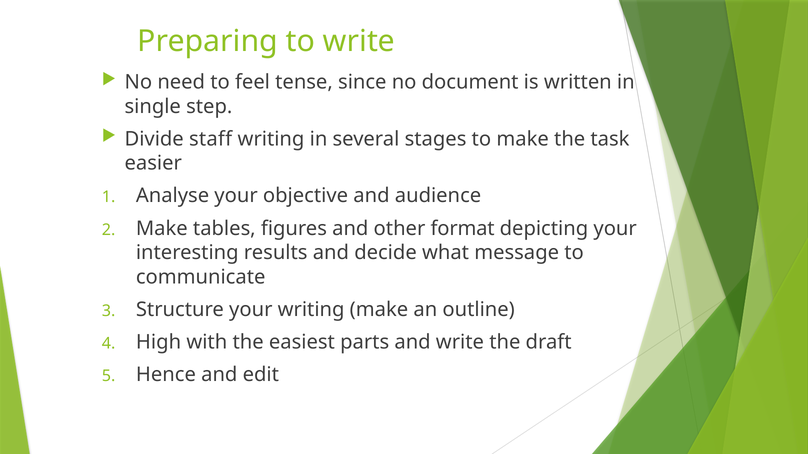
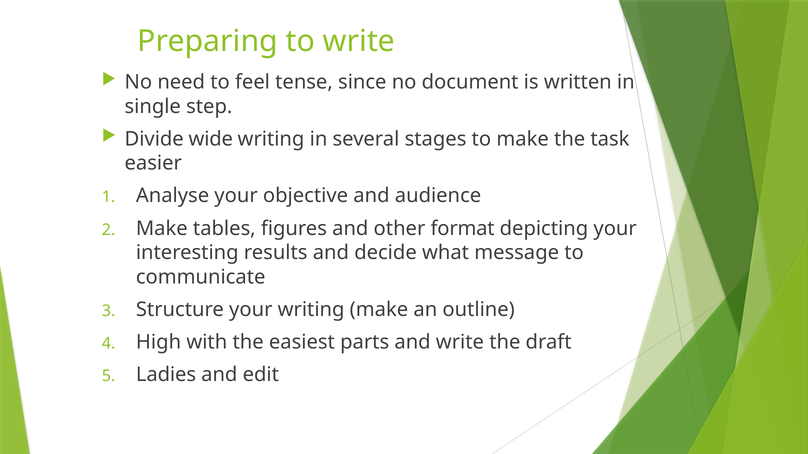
staff: staff -> wide (211, 139)
Hence: Hence -> Ladies (166, 375)
